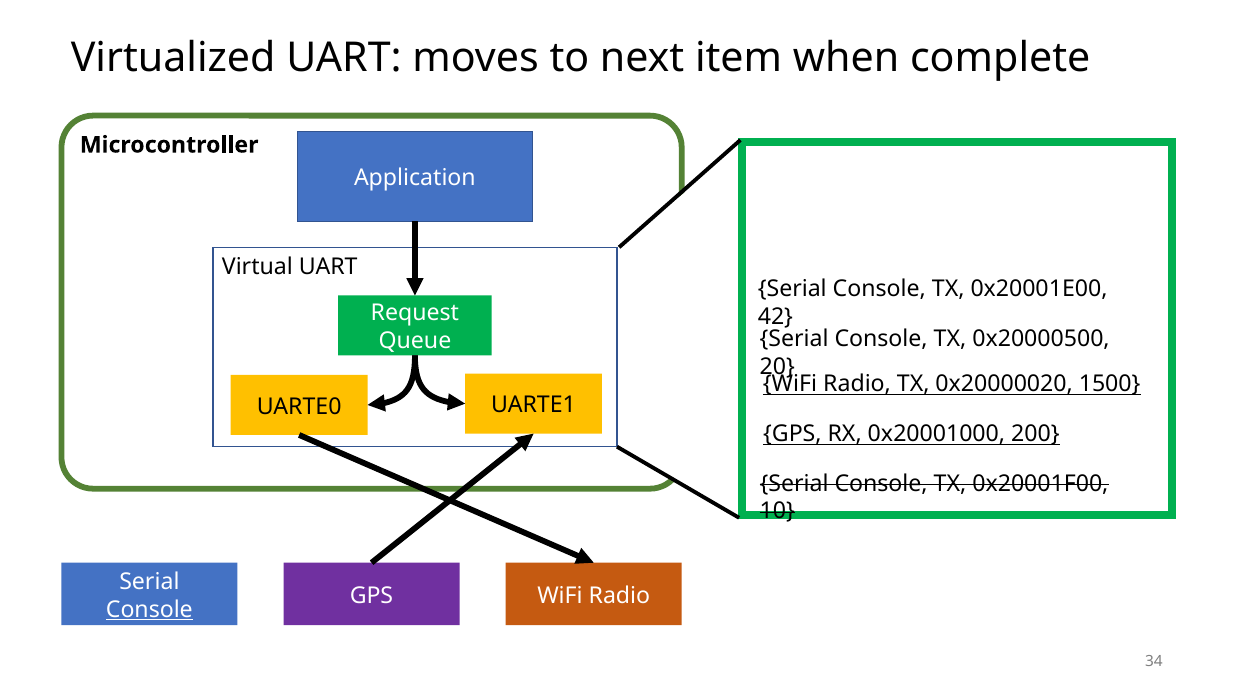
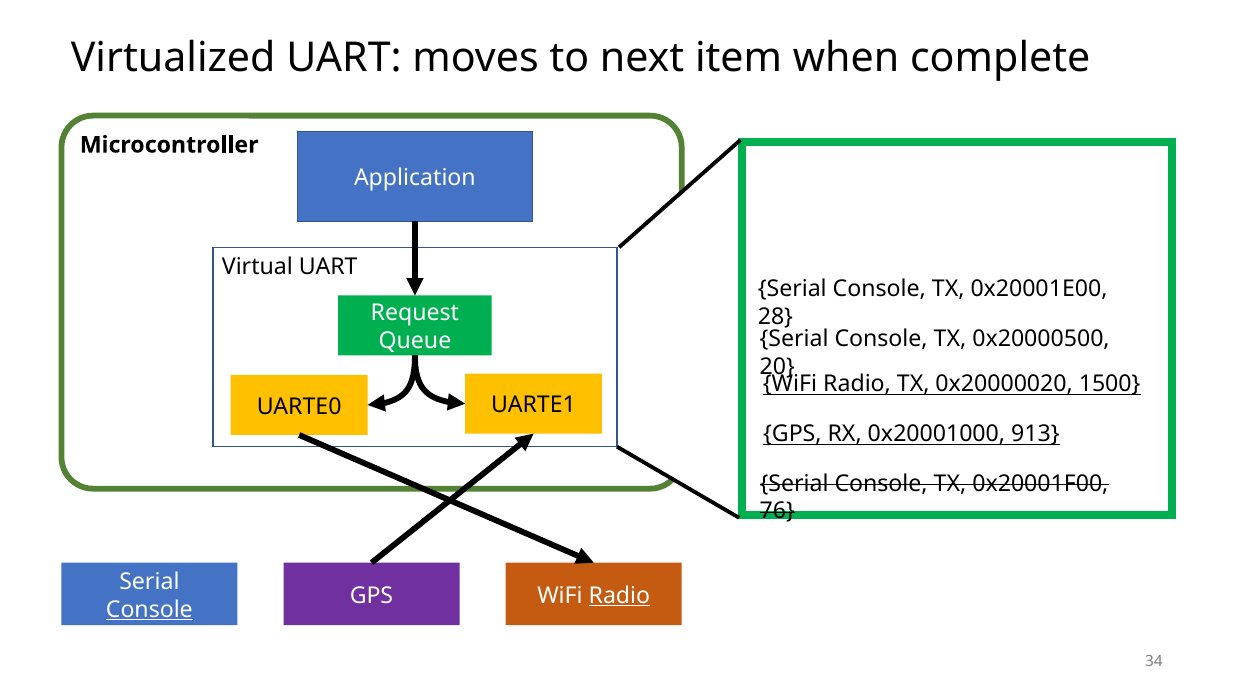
42: 42 -> 28 (775, 317)
200: 200 -> 913 (1035, 434)
10: 10 -> 76 (777, 511)
Radio underline: none -> present (619, 596)
